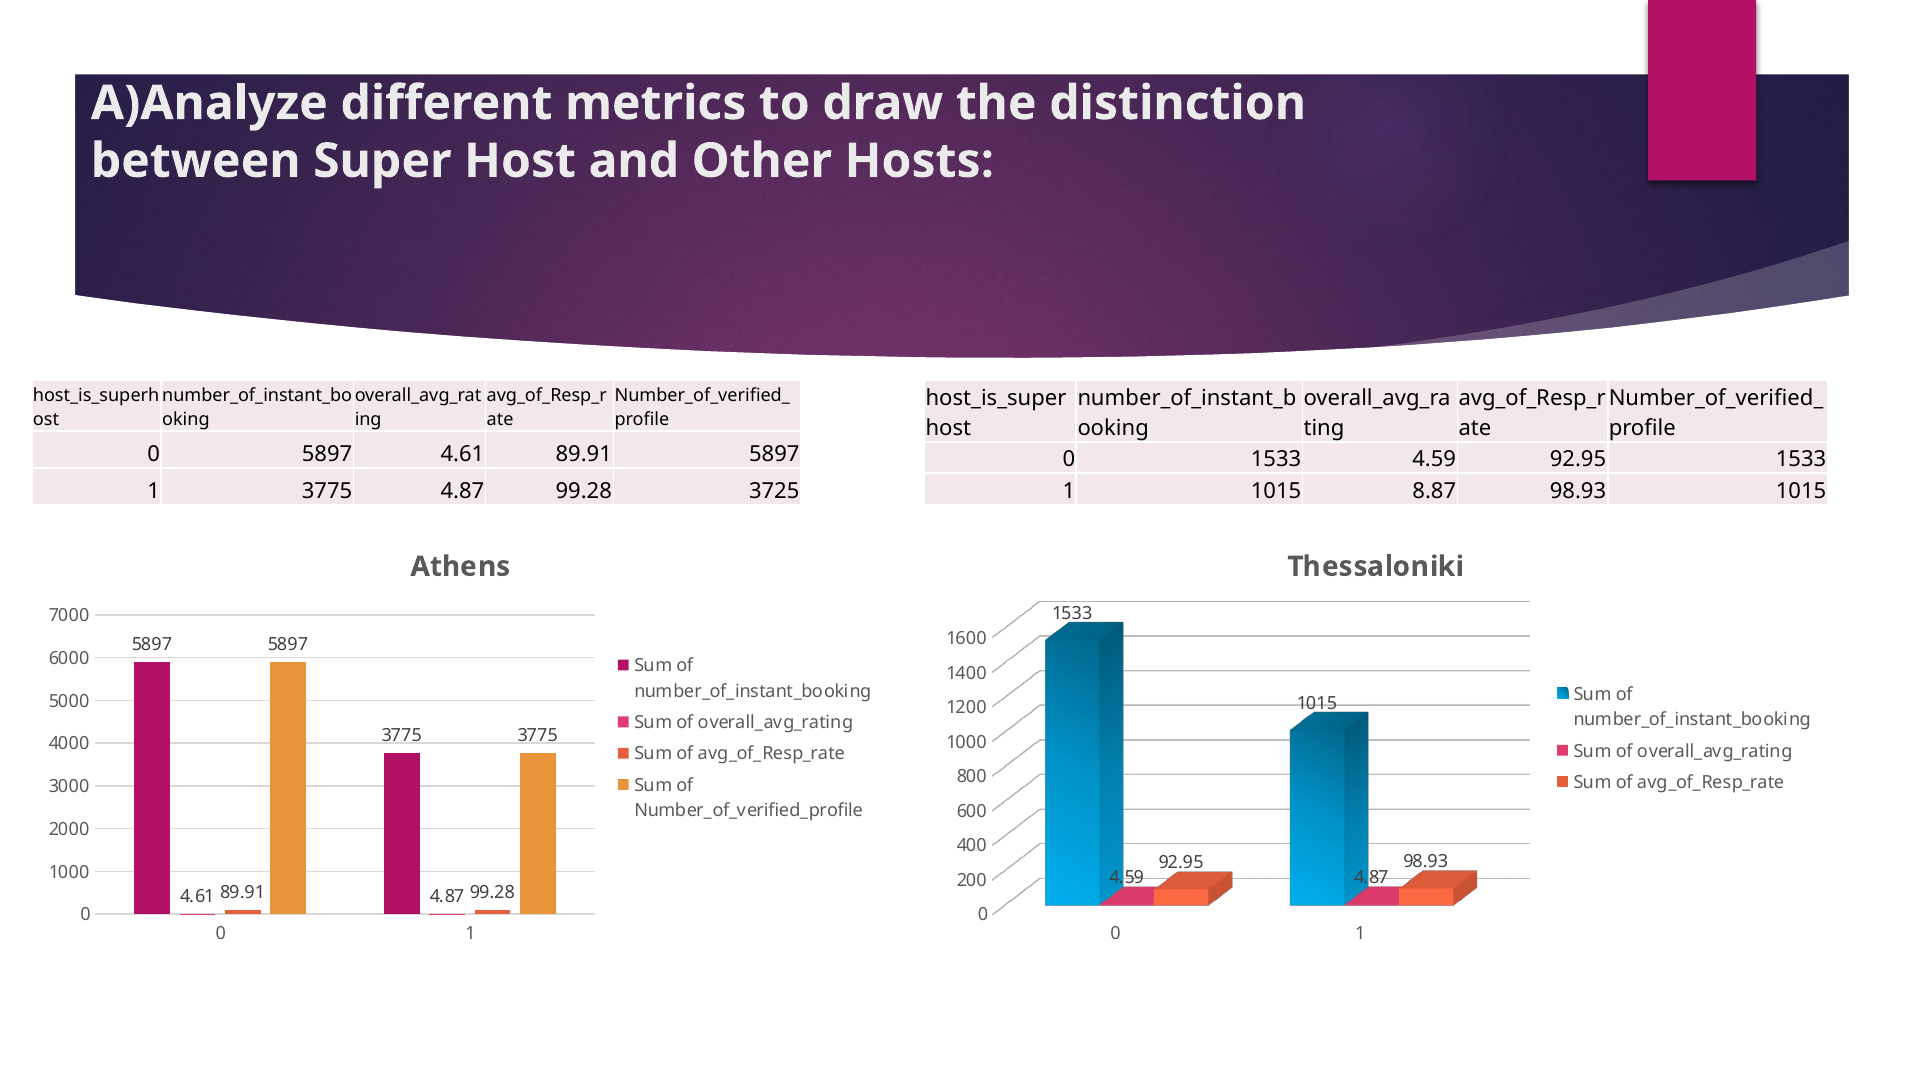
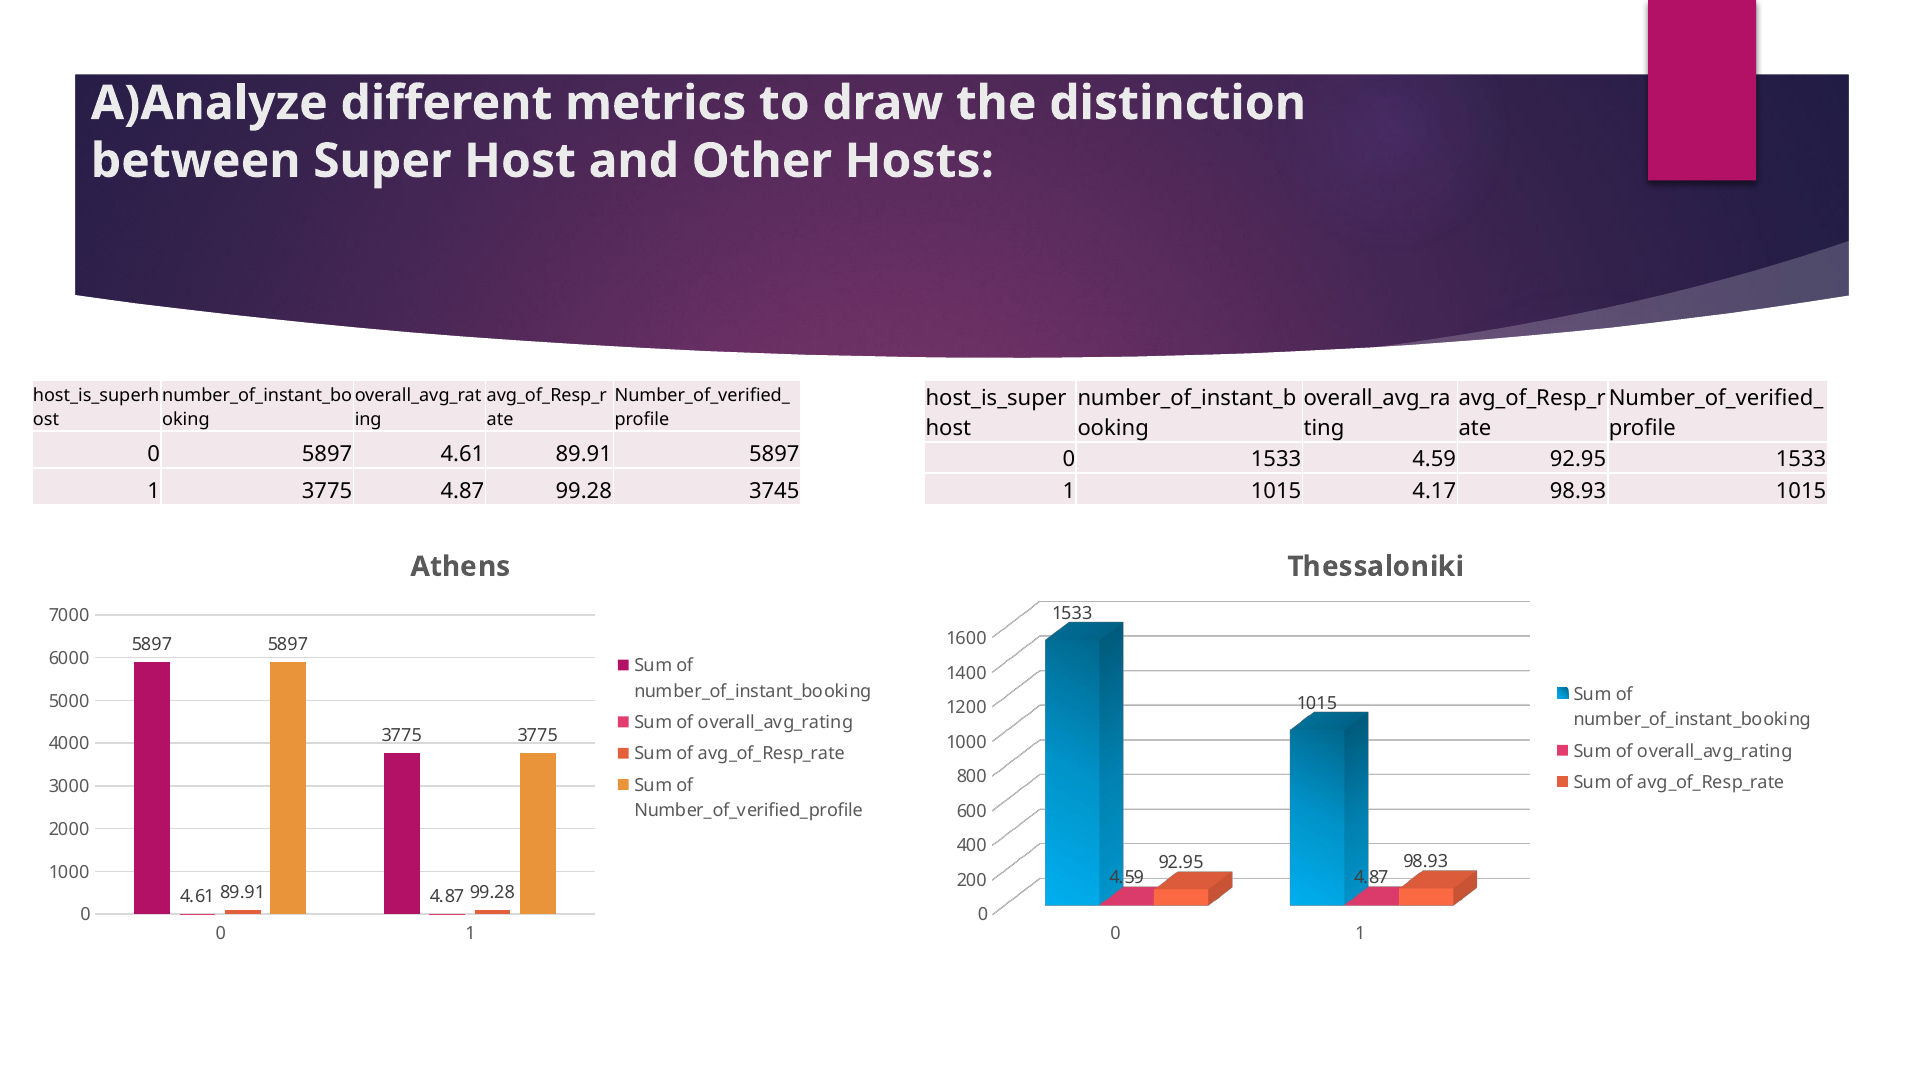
8.87: 8.87 -> 4.17 (1434, 491)
3725: 3725 -> 3745 (774, 491)
